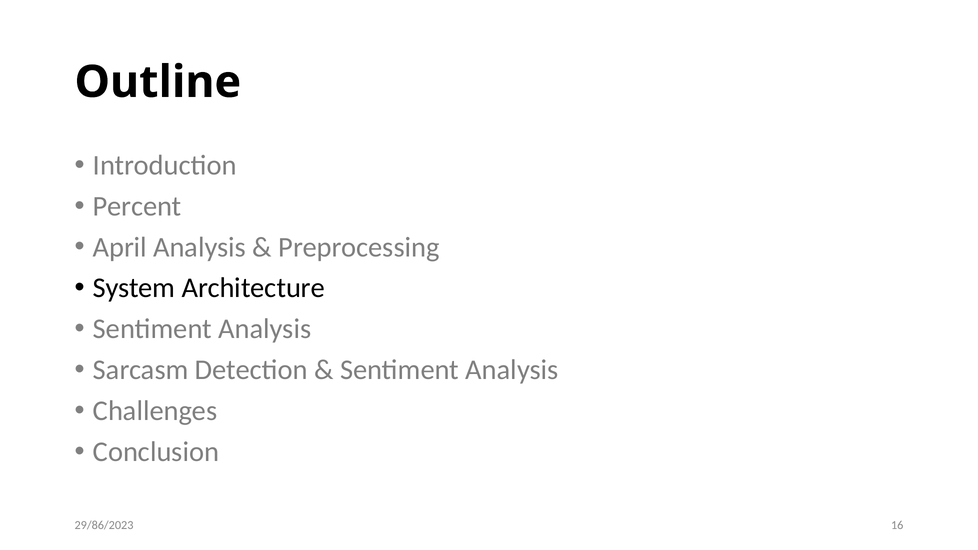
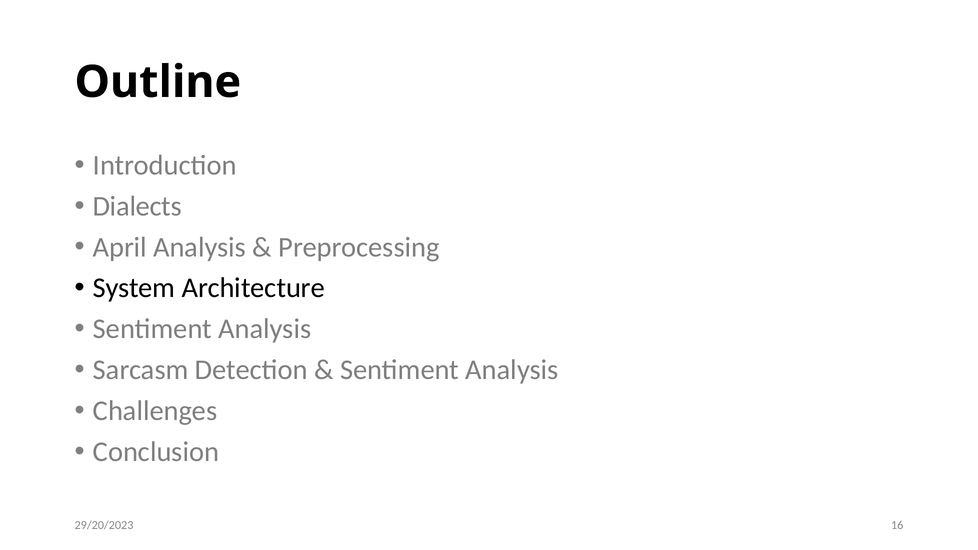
Percent: Percent -> Dialects (137, 206)
29/86/2023: 29/86/2023 -> 29/20/2023 (104, 525)
